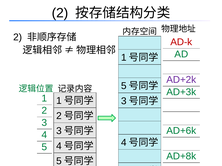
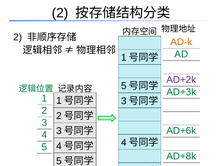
AD-k colour: red -> orange (181, 42)
